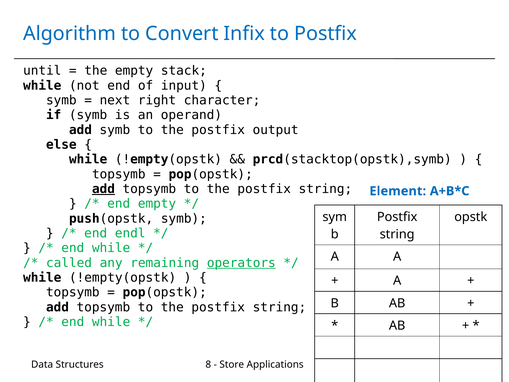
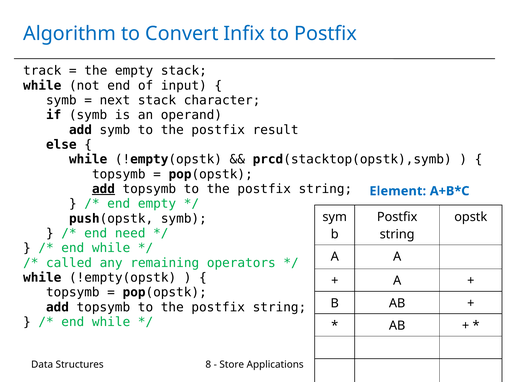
until: until -> track (42, 71)
next right: right -> stack (157, 100)
output: output -> result (276, 130)
endl: endl -> need (130, 233)
operators underline: present -> none (241, 263)
